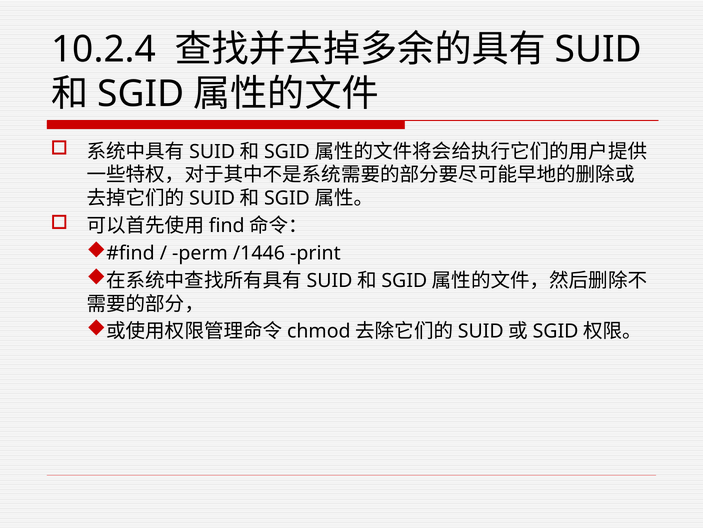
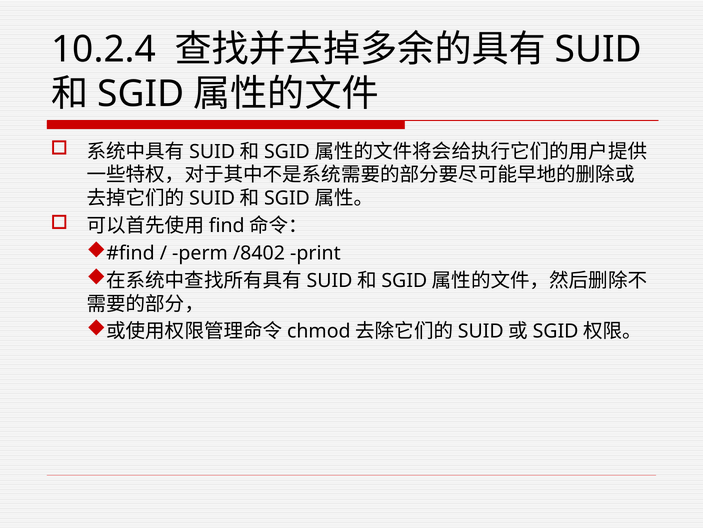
/1446: /1446 -> /8402 (259, 253)
